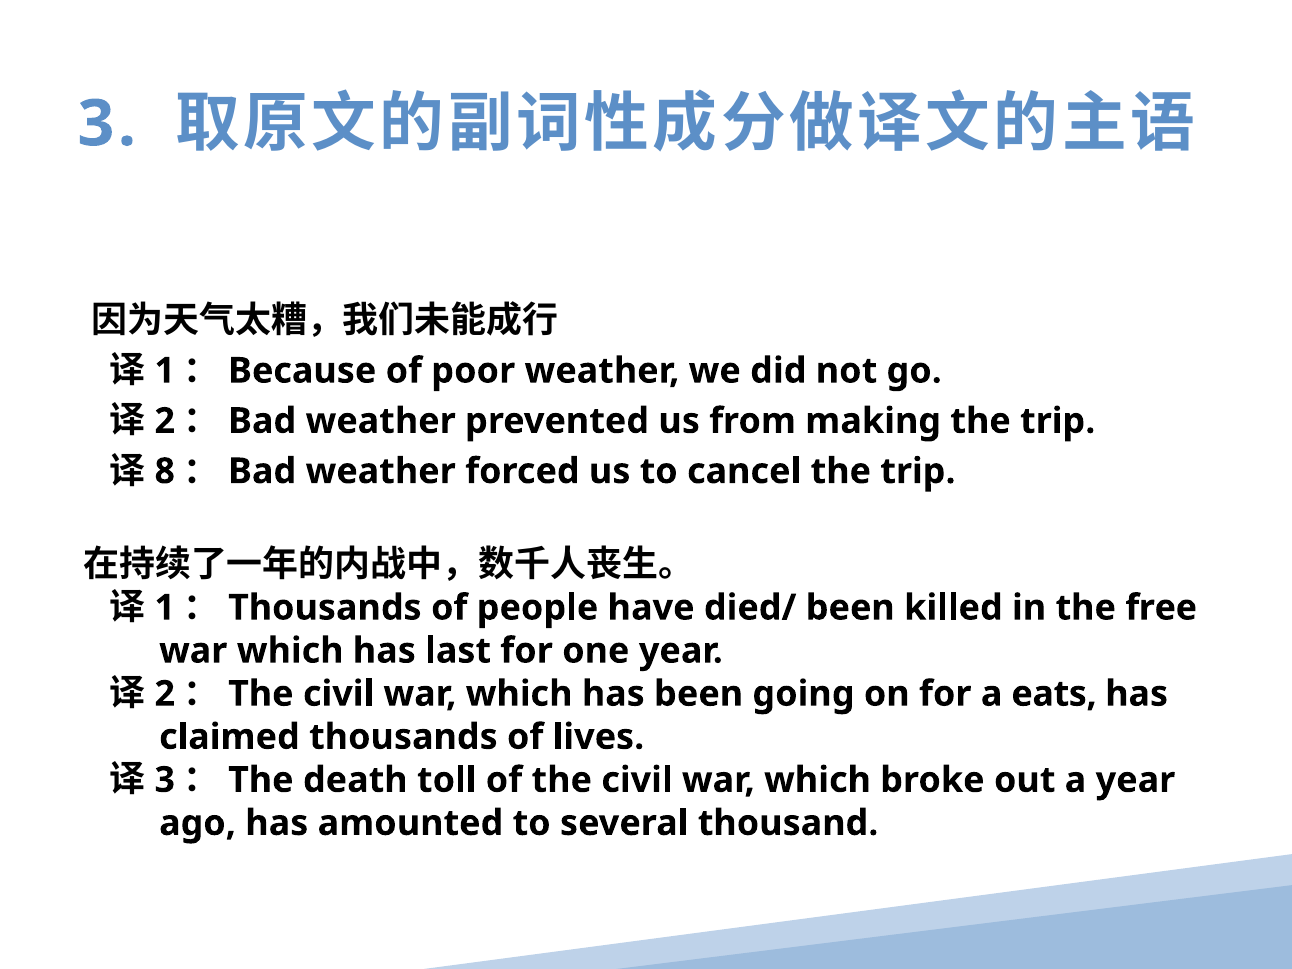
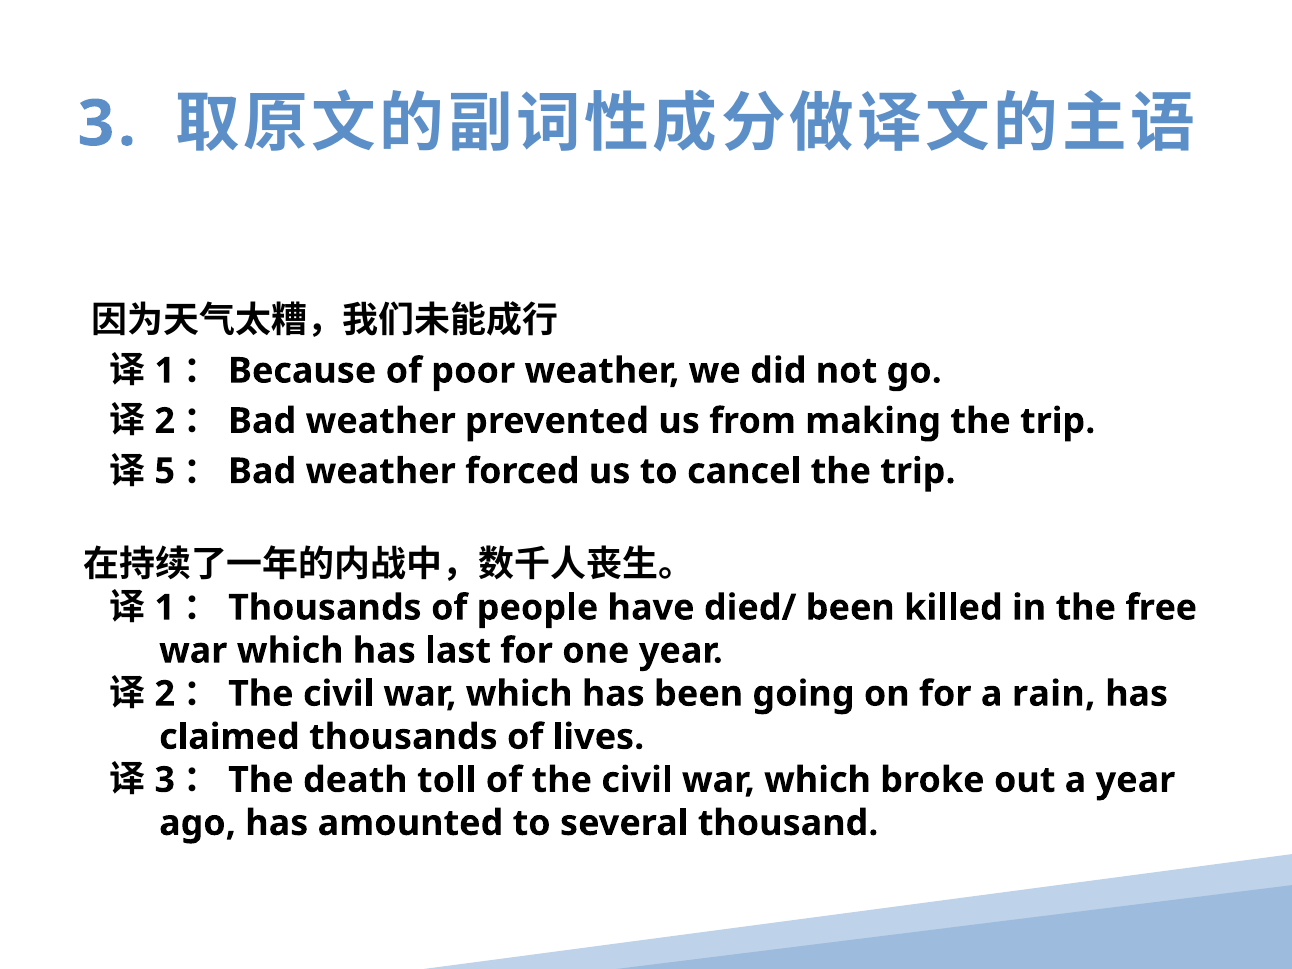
8: 8 -> 5 (165, 471)
eats: eats -> rain (1054, 694)
